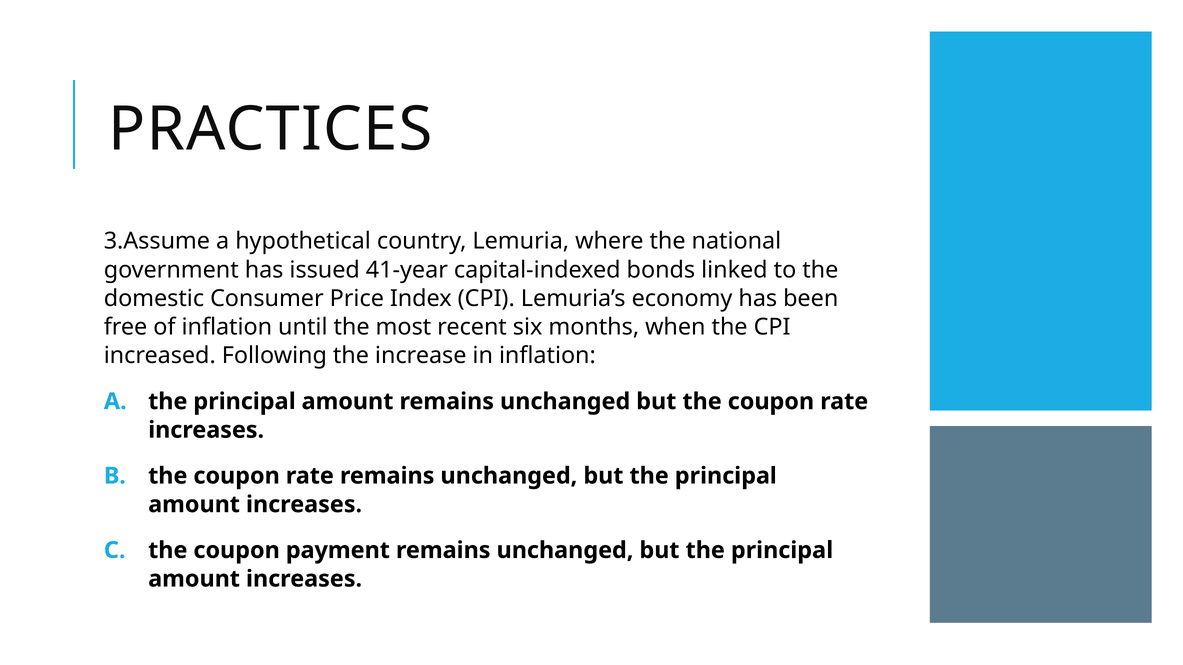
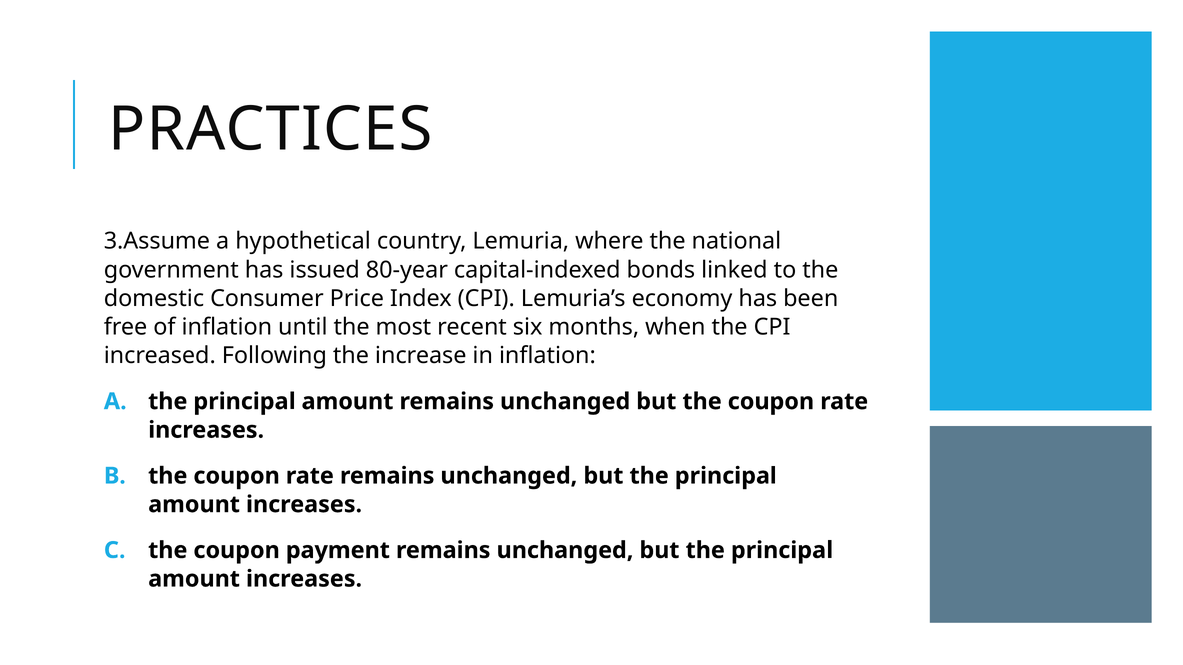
41-year: 41-year -> 80-year (407, 270)
